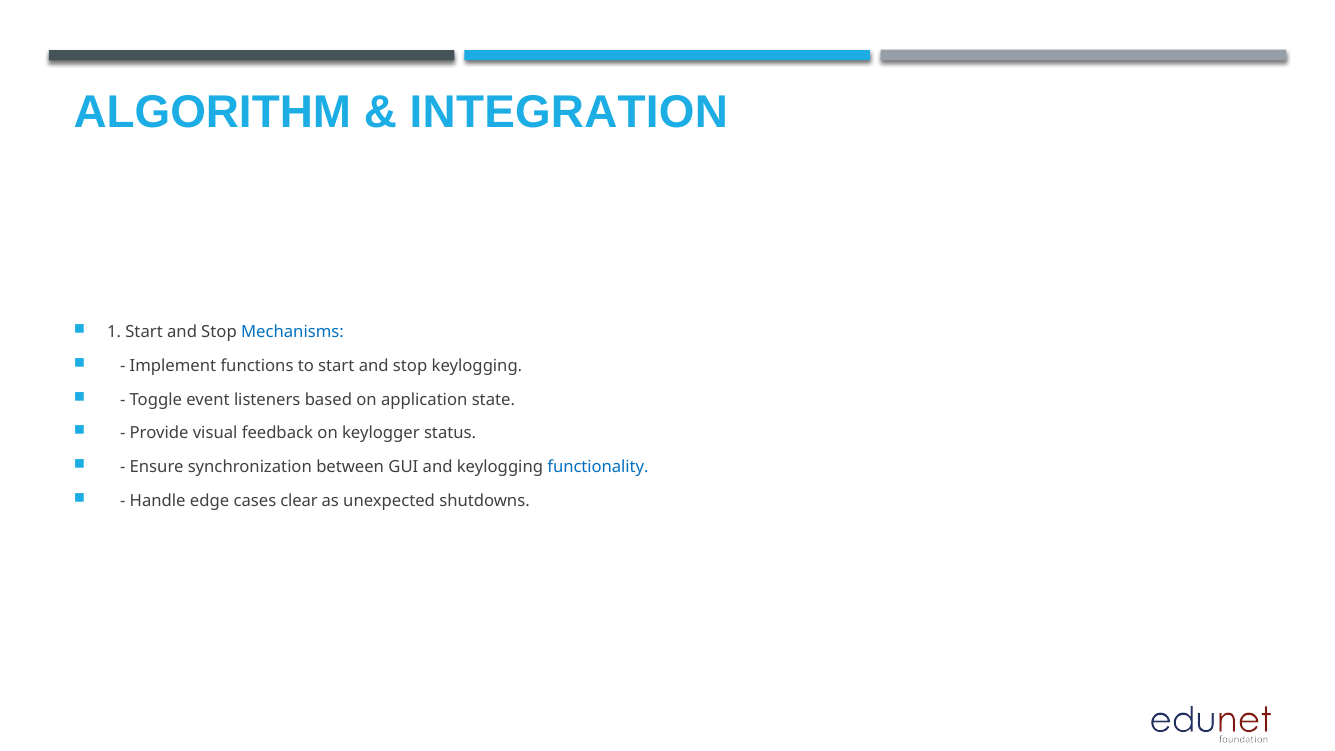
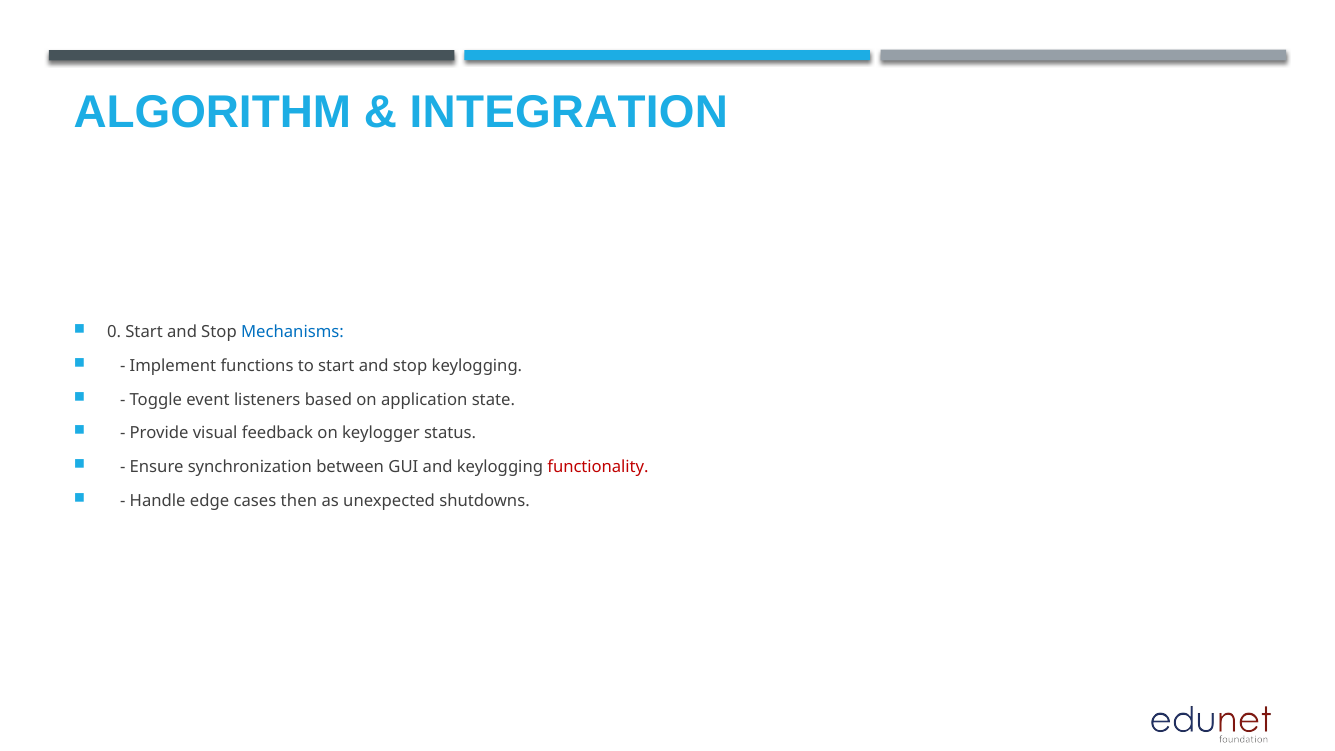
1: 1 -> 0 (114, 332)
functionality colour: blue -> red (598, 467)
clear: clear -> then (299, 501)
